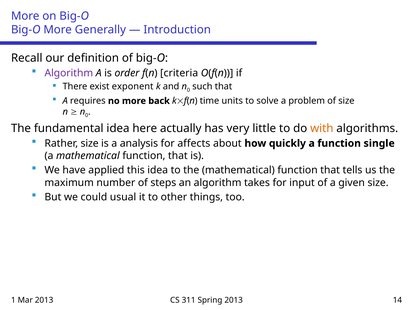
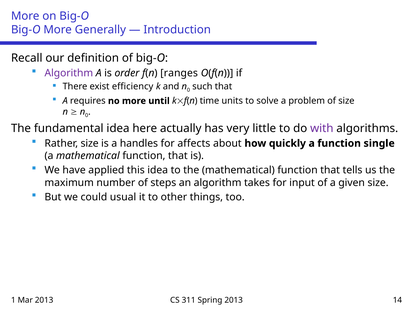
criteria: criteria -> ranges (179, 73)
exponent: exponent -> efficiency (133, 86)
back: back -> until (159, 101)
with colour: orange -> purple (322, 128)
analysis: analysis -> handles (139, 143)
